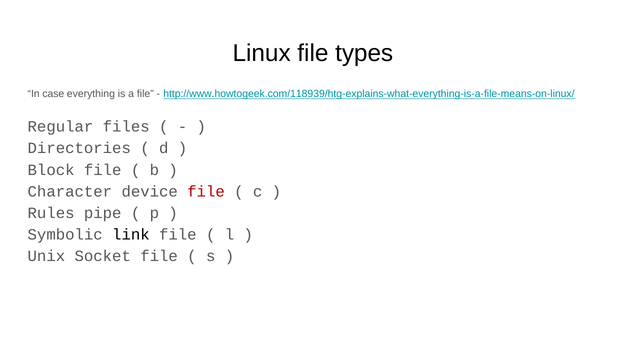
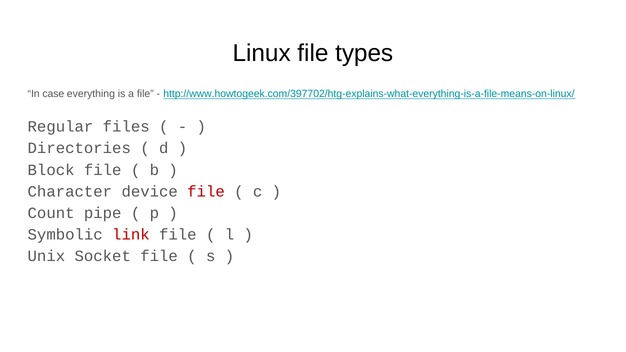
http://www.howtogeek.com/118939/htg-explains-what-everything-is-a-file-means-on-linux/: http://www.howtogeek.com/118939/htg-explains-what-everything-is-a-file-means-on-linux/ -> http://www.howtogeek.com/397702/htg-explains-what-everything-is-a-file-means-on-linux/ (369, 94)
Rules: Rules -> Count (51, 213)
link colour: black -> red (131, 235)
